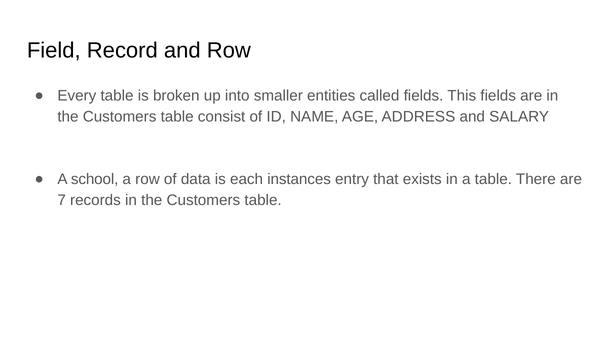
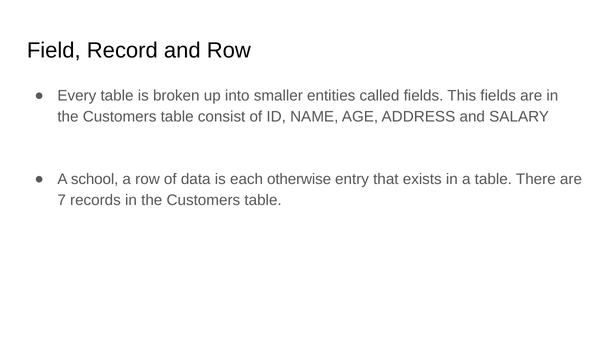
instances: instances -> otherwise (299, 179)
